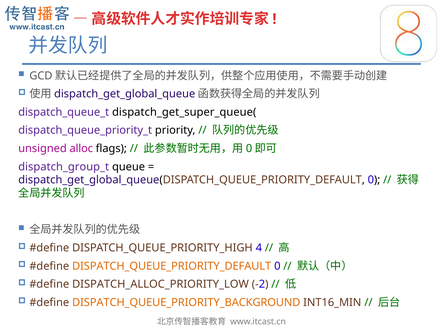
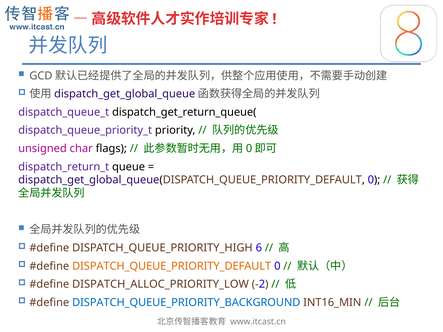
dispatch_get_super_queue(: dispatch_get_super_queue( -> dispatch_get_return_queue( (184, 112)
alloc: alloc -> char (81, 149)
dispatch_group_t: dispatch_group_t -> dispatch_return_t (64, 167)
4: 4 -> 6 (259, 248)
DISPATCH_QUEUE_PRIORITY_BACKGROUND colour: orange -> blue (186, 303)
